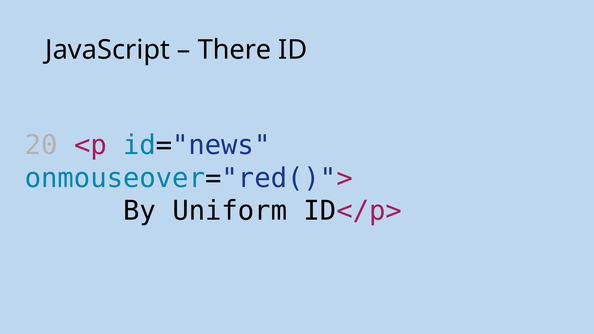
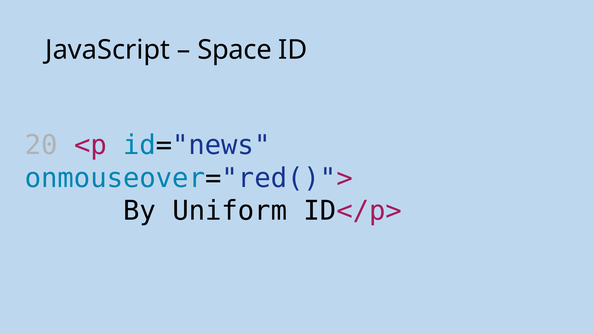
There: There -> Space (235, 50)
